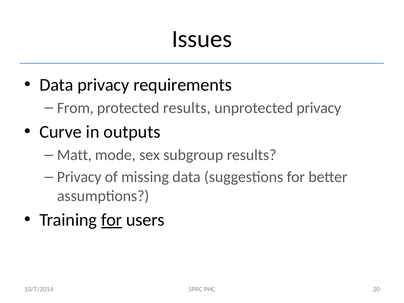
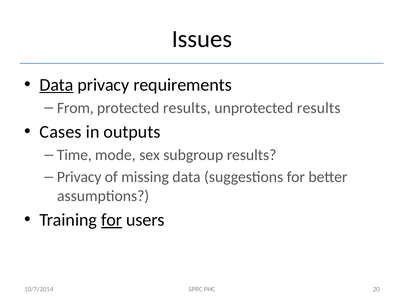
Data underline: none -> present (56, 85)
unprotected privacy: privacy -> results (319, 108)
Curve: Curve -> Cases (61, 132)
Matt: Matt -> Time (74, 155)
